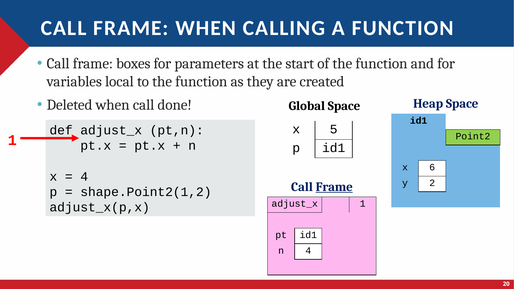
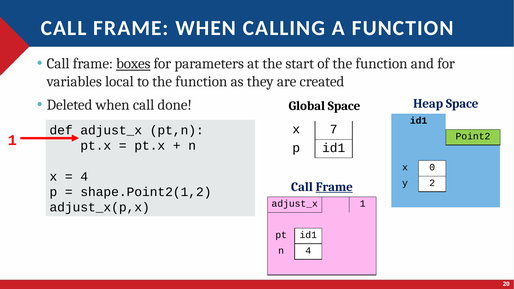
boxes underline: none -> present (133, 64)
5: 5 -> 7 (334, 129)
6: 6 -> 0 (432, 167)
